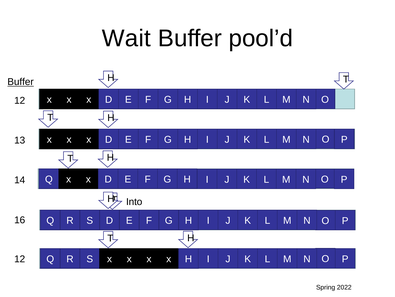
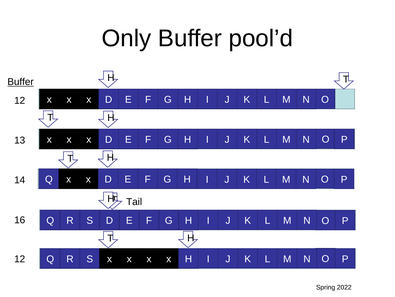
Wait: Wait -> Only (127, 38)
Into: Into -> Tail (134, 201)
